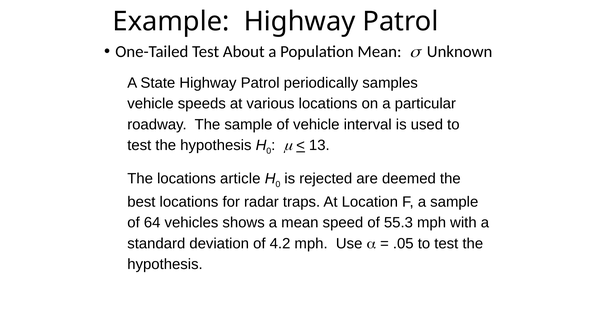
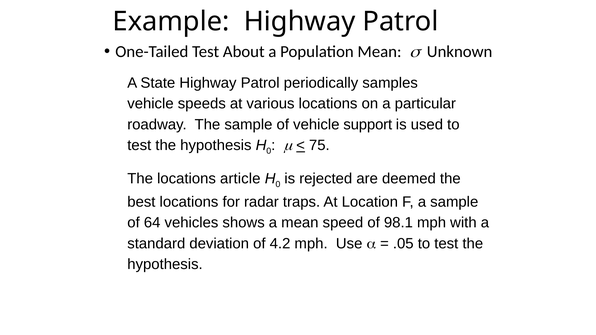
interval: interval -> support (368, 125)
13: 13 -> 75 (319, 145)
55.3: 55.3 -> 98.1 (398, 223)
